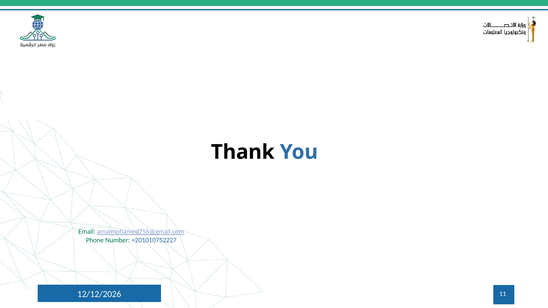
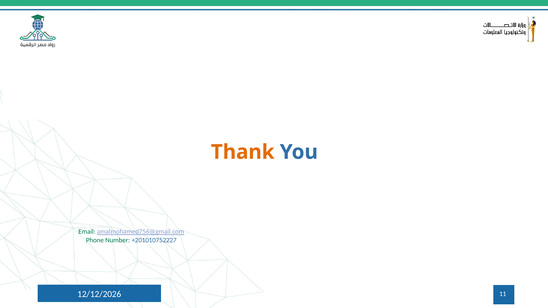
Thank colour: black -> orange (243, 152)
